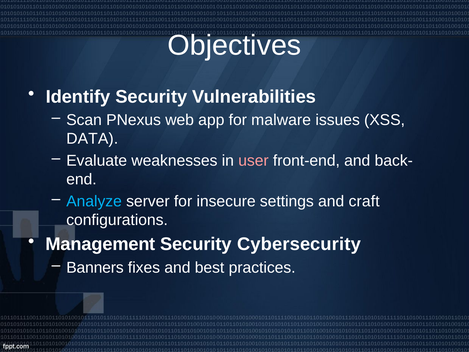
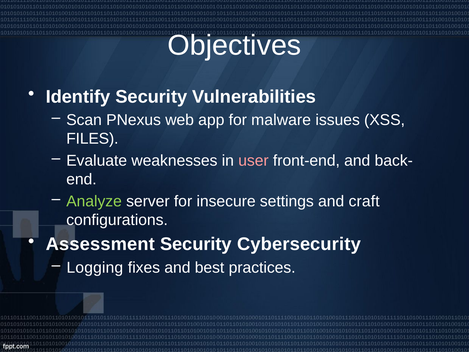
DATA: DATA -> FILES (92, 139)
Analyze colour: light blue -> light green (94, 201)
Management: Management -> Assessment (100, 244)
Banners: Banners -> Logging (95, 267)
